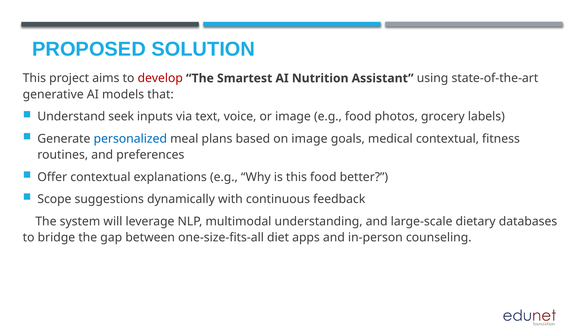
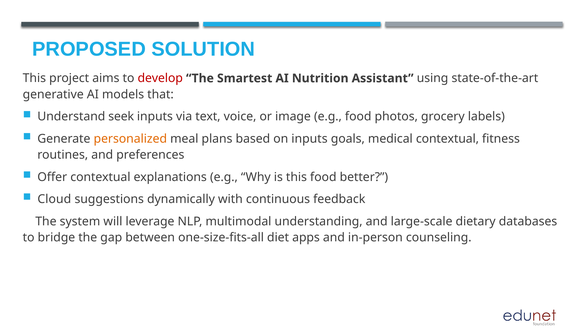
personalized colour: blue -> orange (130, 139)
on image: image -> inputs (310, 139)
Scope: Scope -> Cloud (54, 199)
